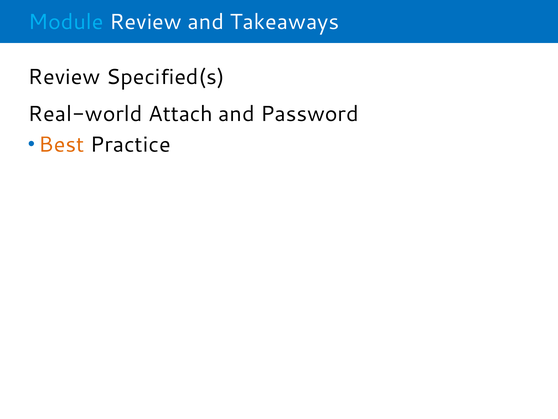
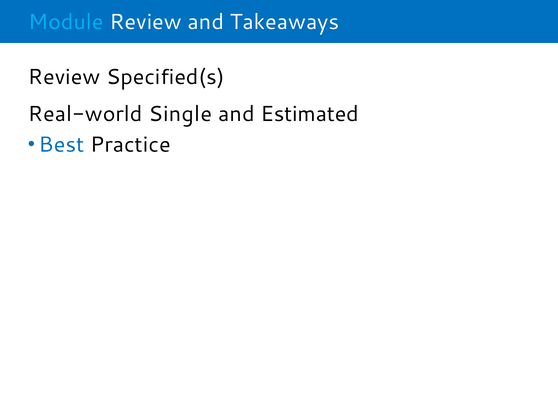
Attach: Attach -> Single (180, 114)
Password: Password -> Estimated (310, 114)
Best colour: orange -> blue (61, 145)
